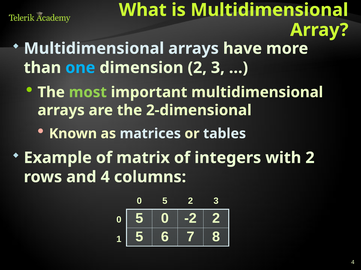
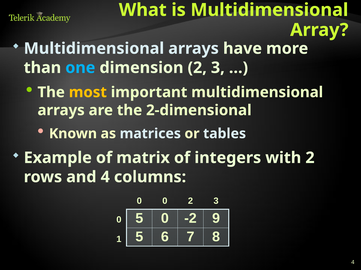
most colour: light green -> yellow (88, 92)
0 5: 5 -> 0 (165, 202)
-2 2: 2 -> 9 (216, 219)
